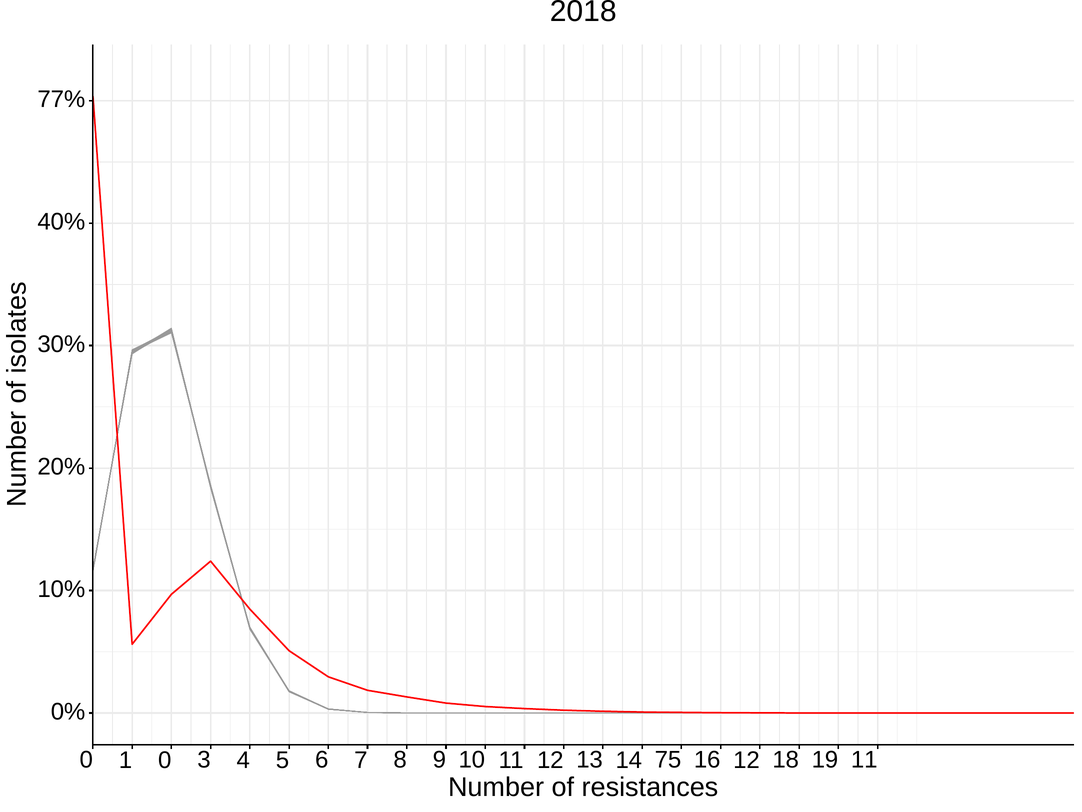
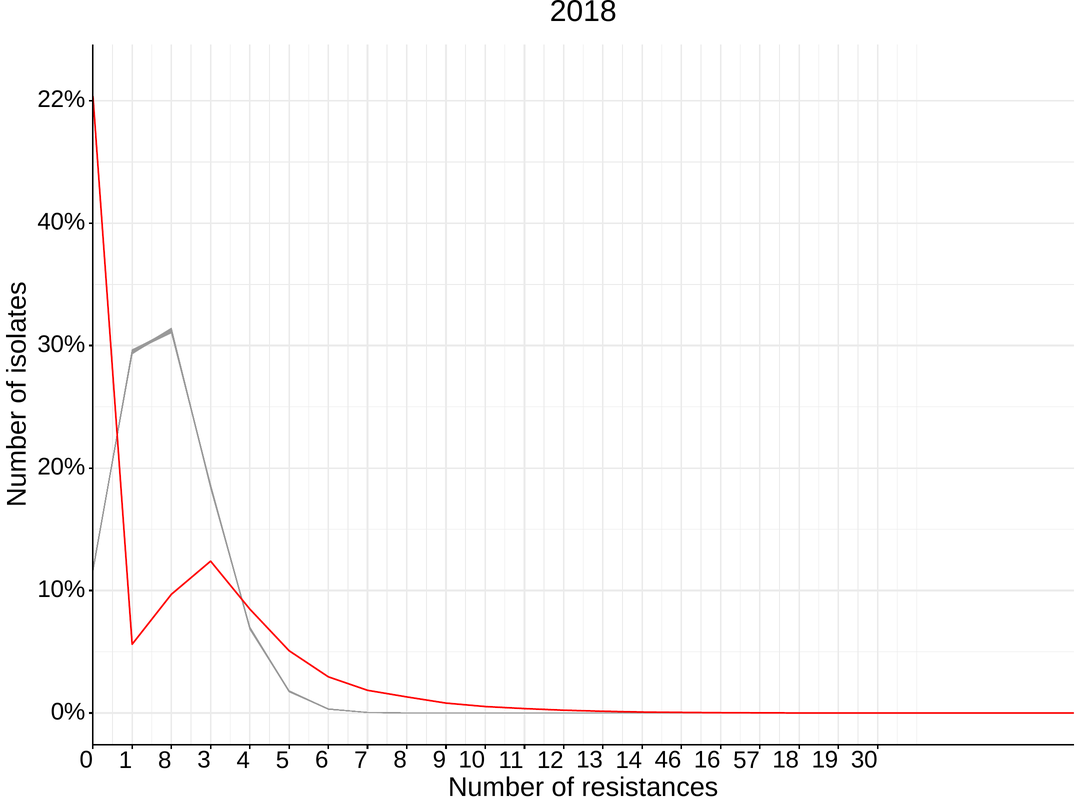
77%: 77% -> 22% (61, 99)
1 0: 0 -> 8 (165, 760)
75: 75 -> 46 (668, 759)
16 12: 12 -> 57 (747, 760)
19 11: 11 -> 30 (864, 759)
